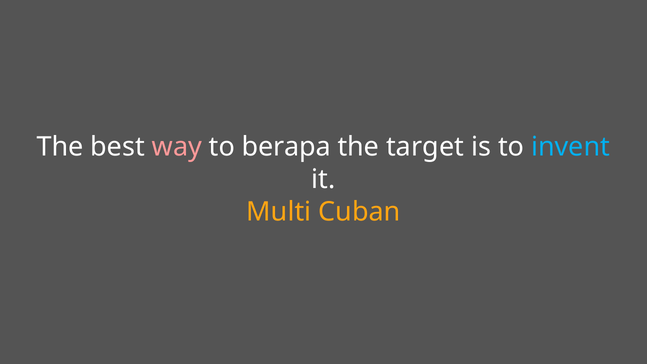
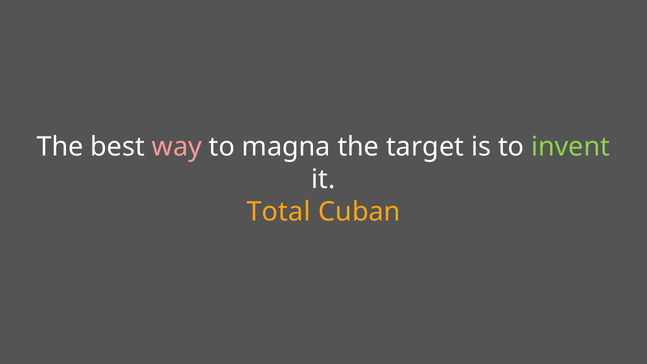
berapa: berapa -> magna (286, 147)
invent colour: light blue -> light green (571, 147)
Multi: Multi -> Total (279, 212)
